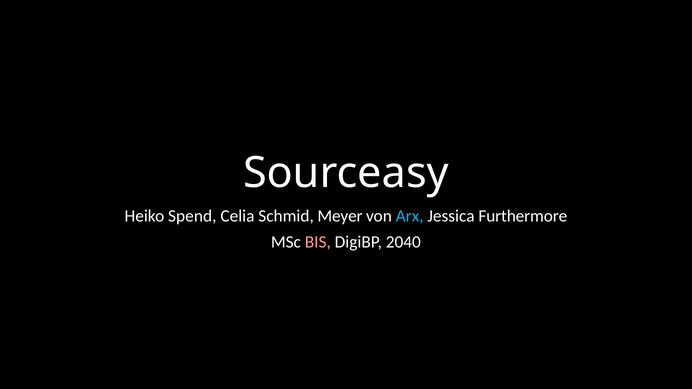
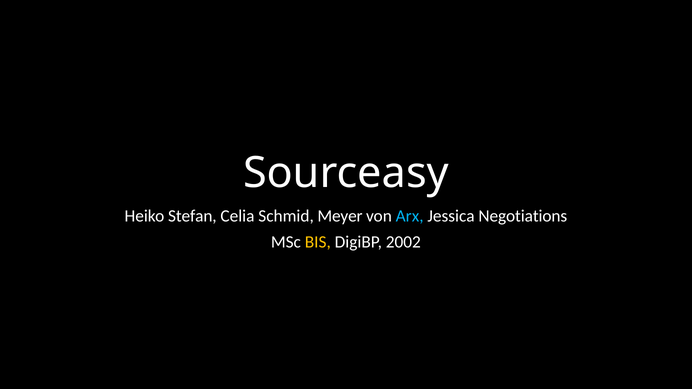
Spend: Spend -> Stefan (192, 216)
Furthermore: Furthermore -> Negotiations (523, 216)
BIS colour: pink -> yellow (318, 242)
2040: 2040 -> 2002 (403, 242)
